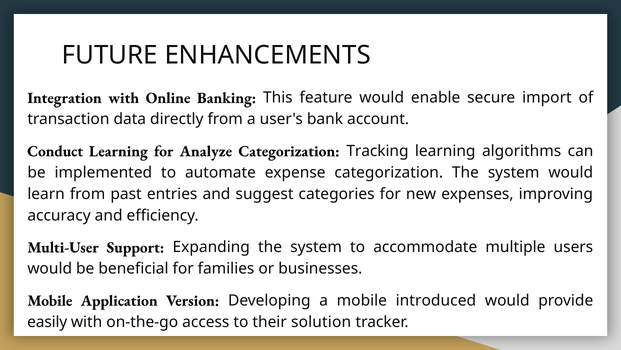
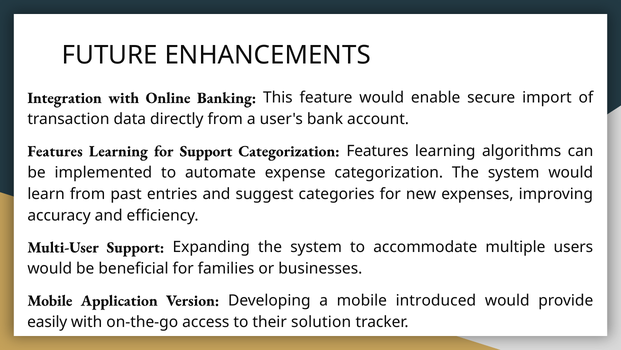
Conduct: Conduct -> Features (55, 151)
for Analyze: Analyze -> Support (206, 151)
Categorization Tracking: Tracking -> Features (378, 151)
